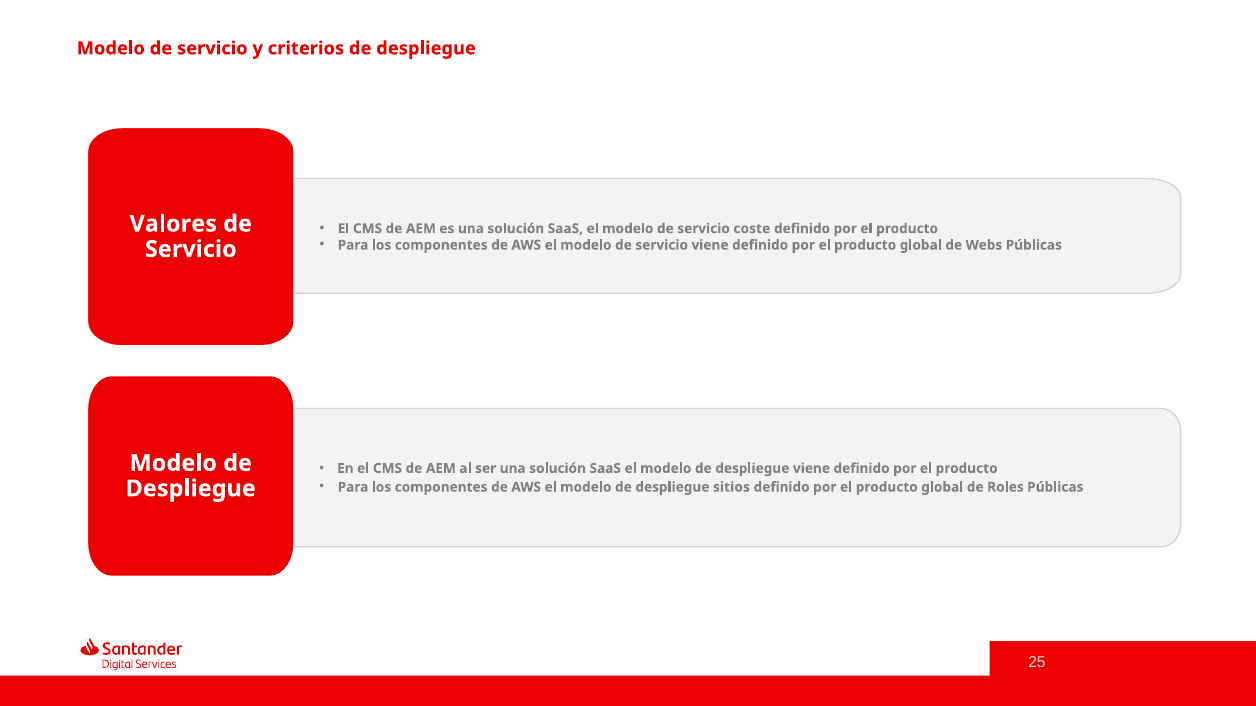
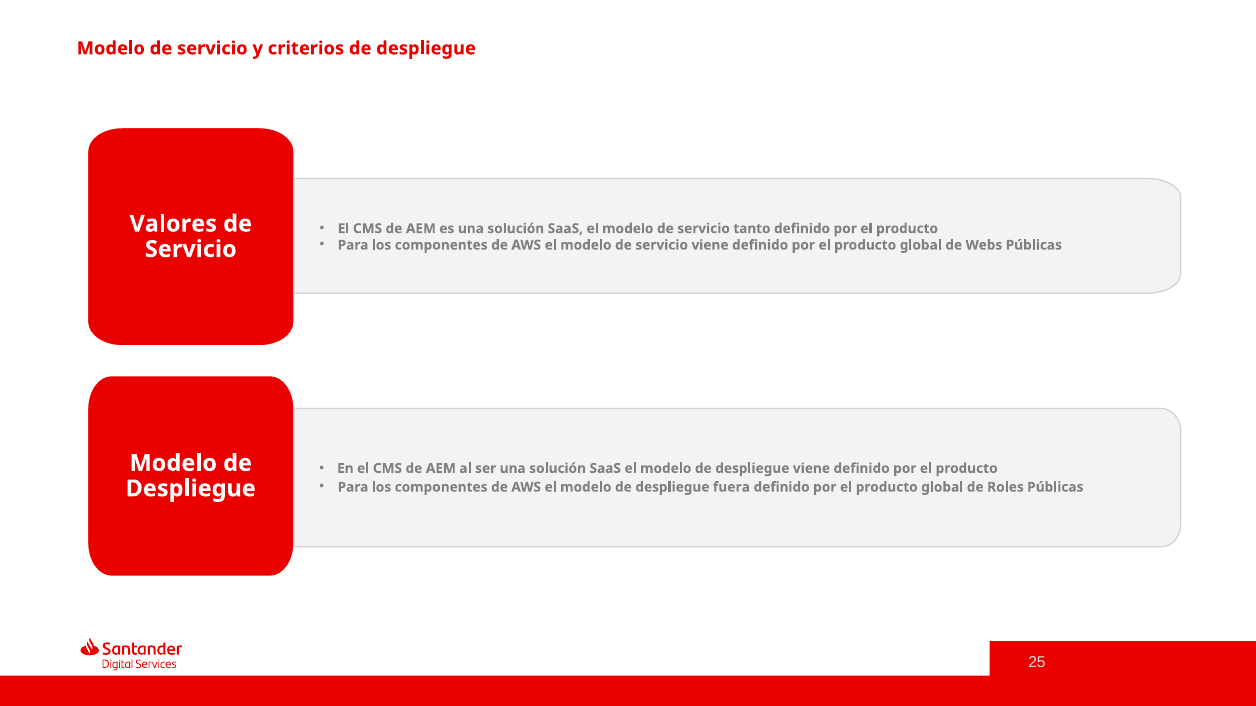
coste: coste -> tanto (752, 229)
sitios: sitios -> fuera (731, 487)
